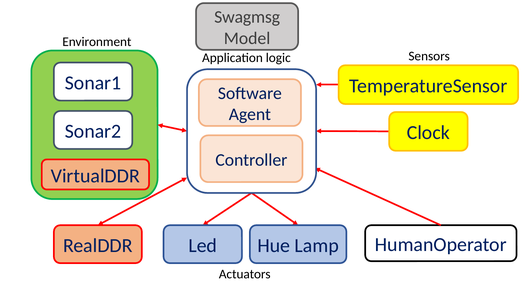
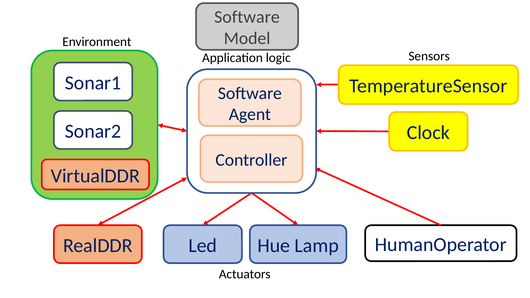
Swagmsg: Swagmsg -> Software (247, 17)
